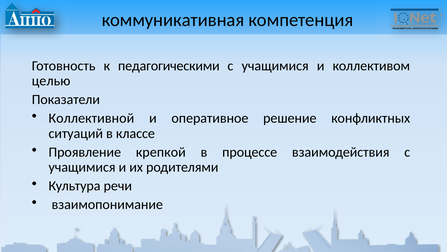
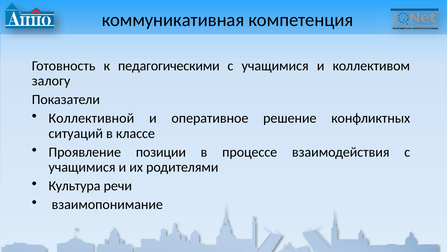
целью: целью -> залогу (51, 81)
крепкой: крепкой -> позиции (161, 152)
